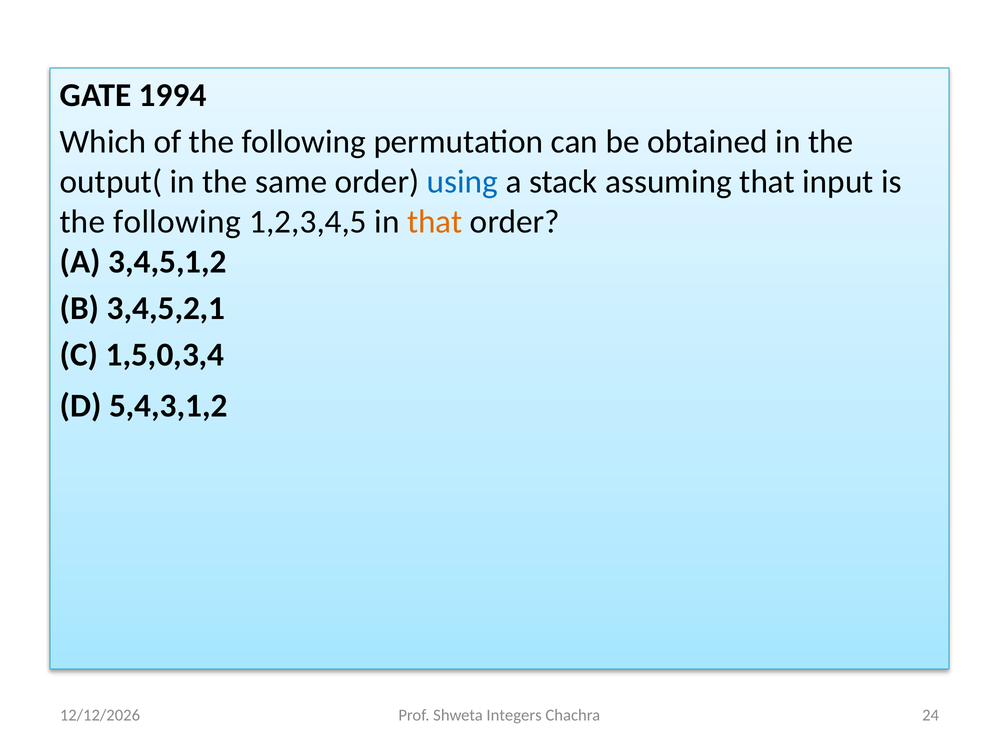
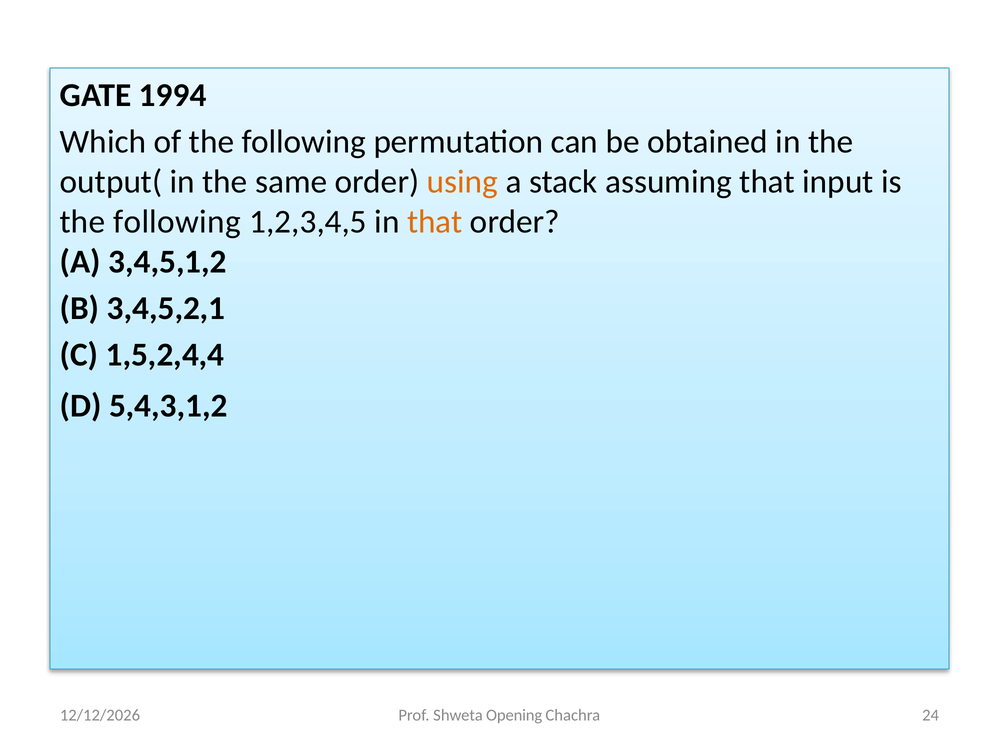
using colour: blue -> orange (462, 182)
1,5,0,3,4: 1,5,0,3,4 -> 1,5,2,4,4 (165, 355)
Integers: Integers -> Opening (514, 715)
